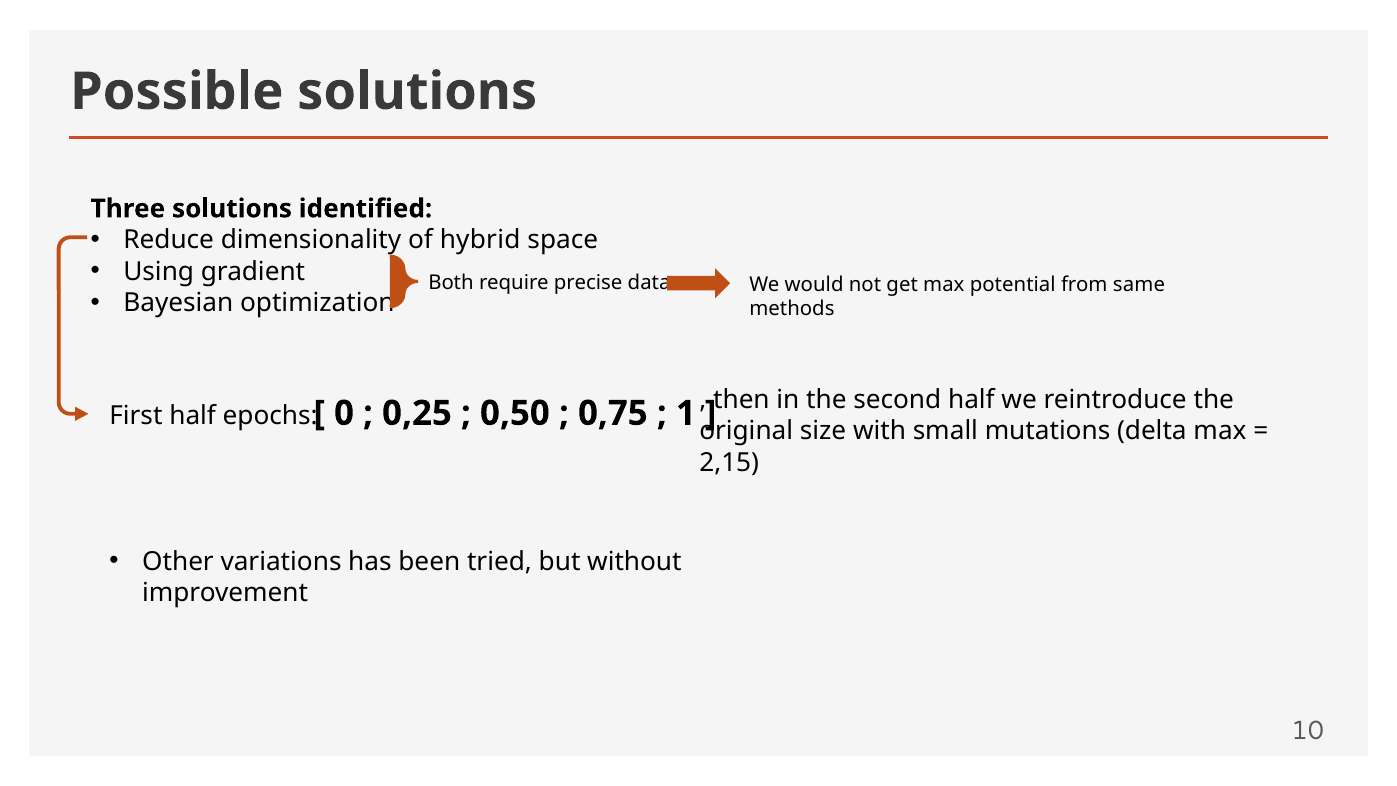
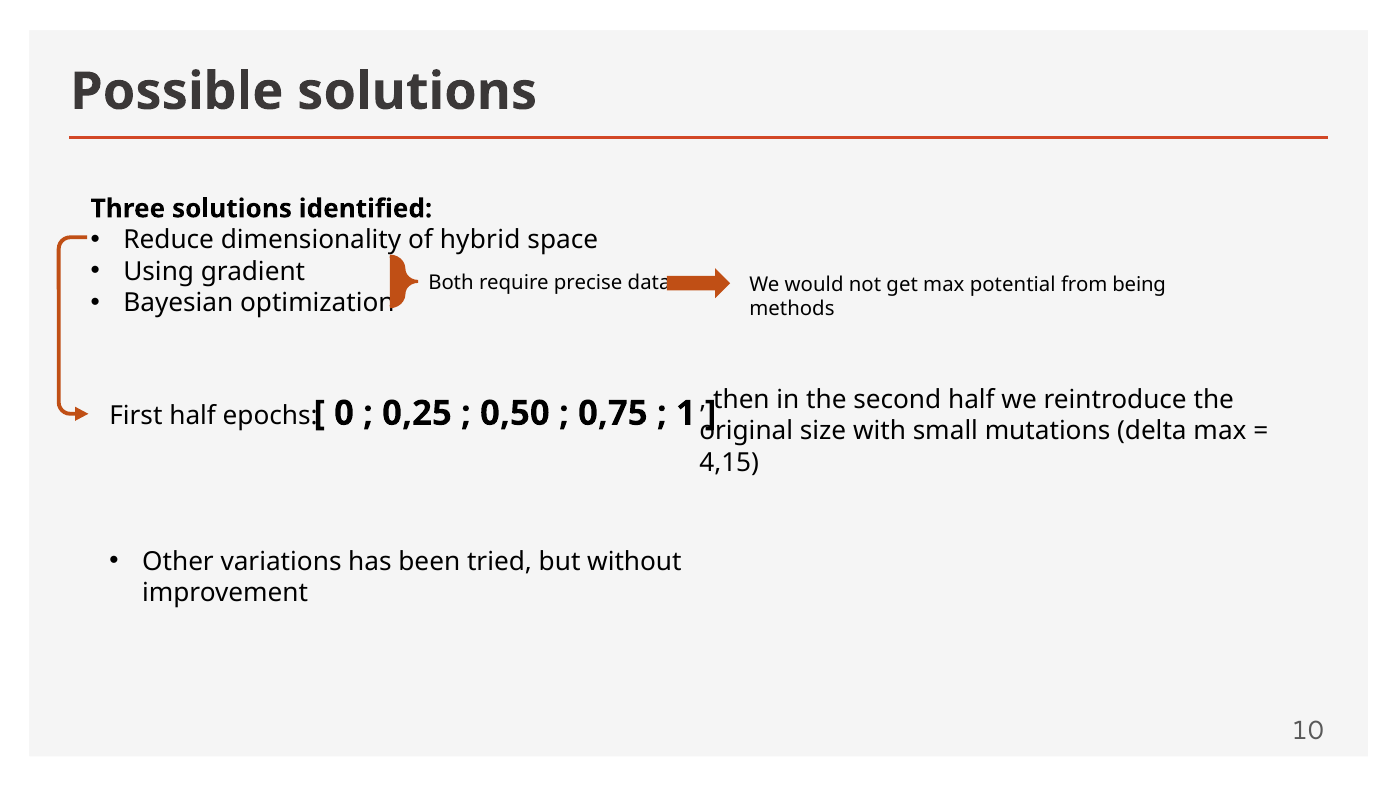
same: same -> being (1139, 284)
2,15: 2,15 -> 4,15 (729, 463)
